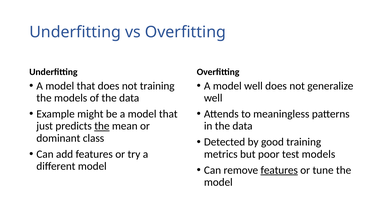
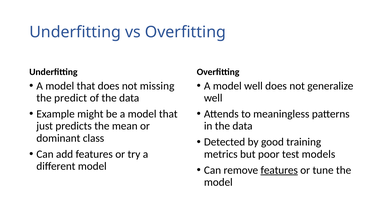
not training: training -> missing (157, 86)
the models: models -> predict (71, 98)
the underline: present -> none (102, 126)
